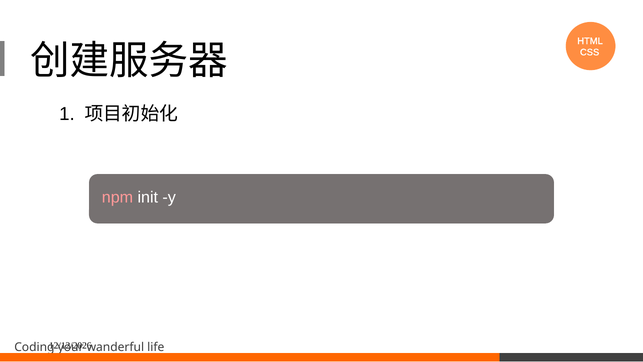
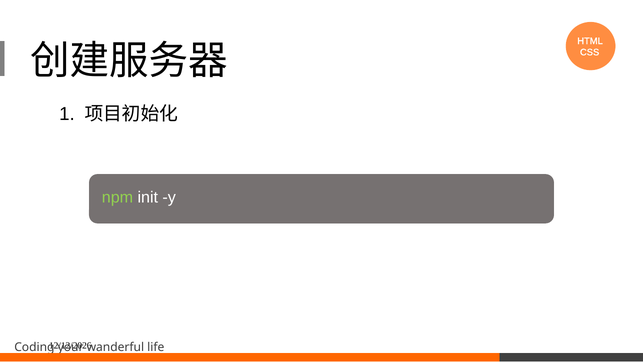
npm colour: pink -> light green (117, 197)
